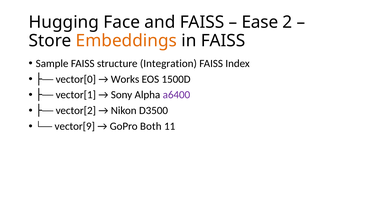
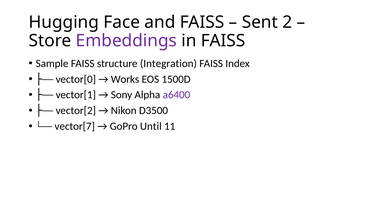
Ease: Ease -> Sent (260, 22)
Embeddings colour: orange -> purple (126, 41)
vector[9: vector[9 -> vector[7 (75, 127)
Both: Both -> Until (151, 127)
